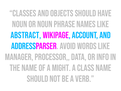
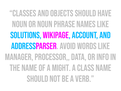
abstract: abstract -> solutions (26, 35)
